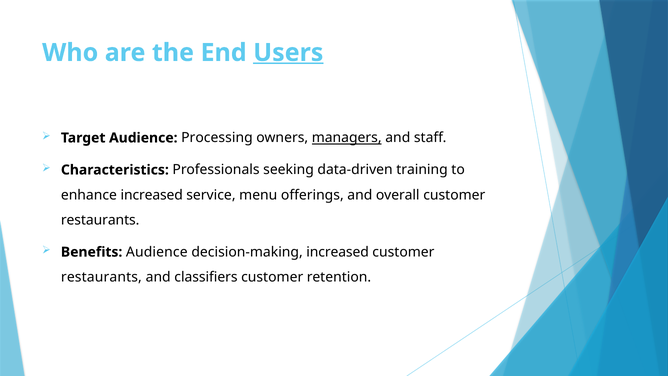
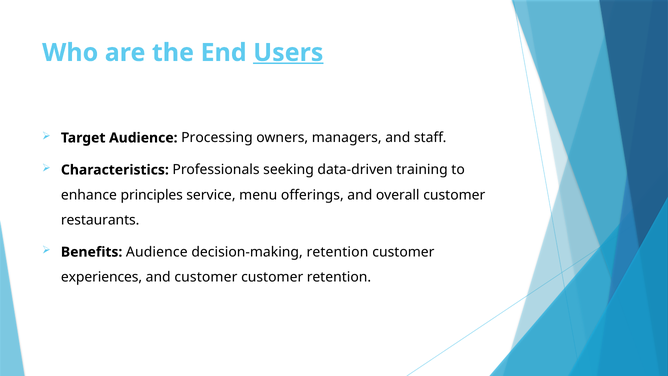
managers underline: present -> none (347, 138)
enhance increased: increased -> principles (152, 195)
decision-making increased: increased -> retention (337, 252)
restaurants: restaurants -> experiences (102, 277)
and classifiers: classifiers -> customer (206, 277)
